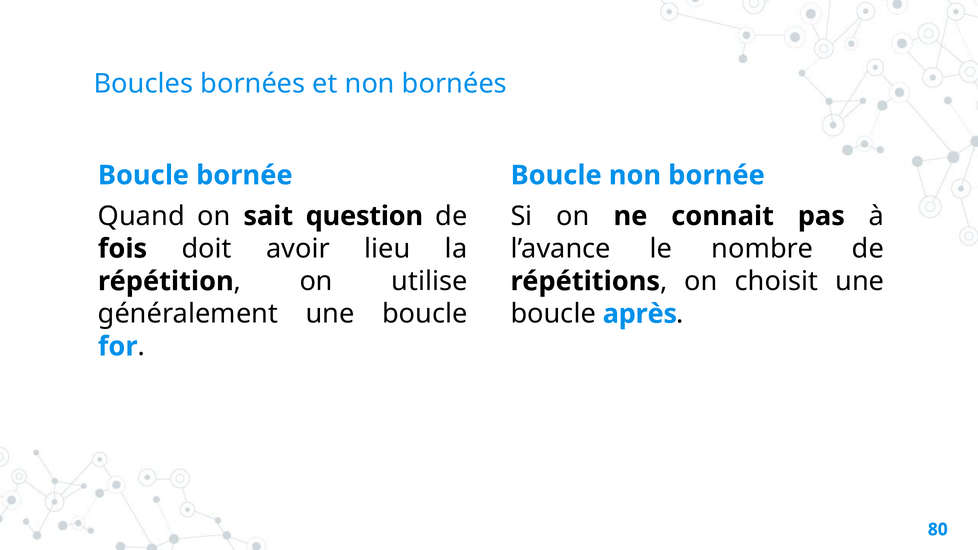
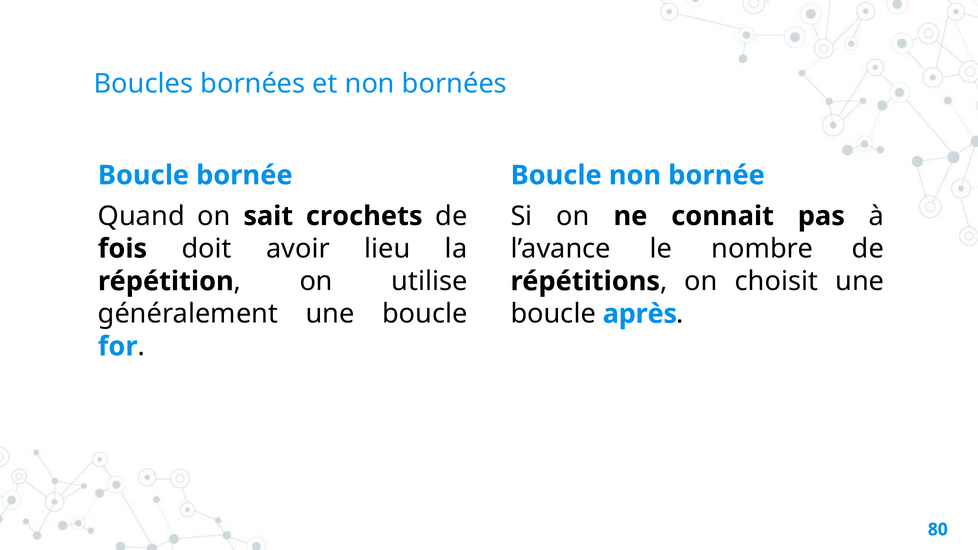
question: question -> crochets (364, 216)
